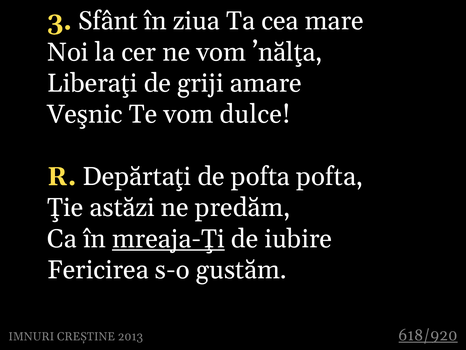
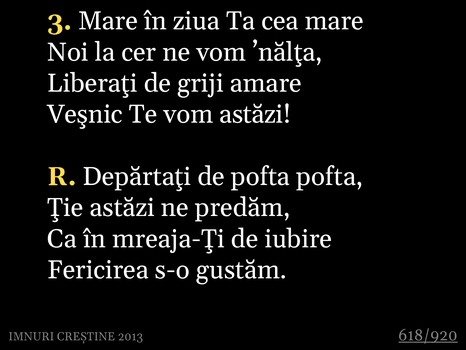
3 Sfânt: Sfânt -> Mare (108, 21)
vom dulce: dulce -> astăzi (255, 114)
mreaja-Ţi underline: present -> none (168, 238)
